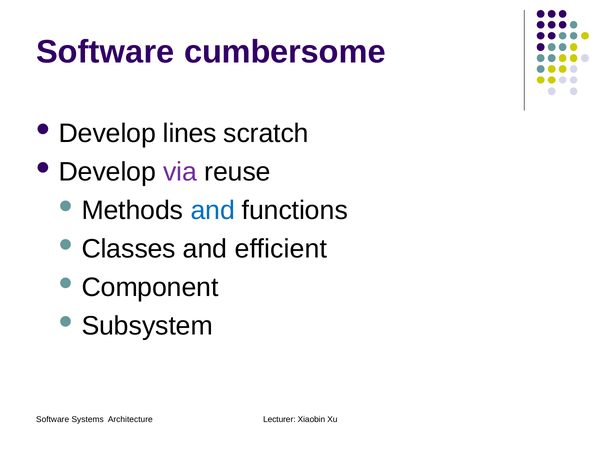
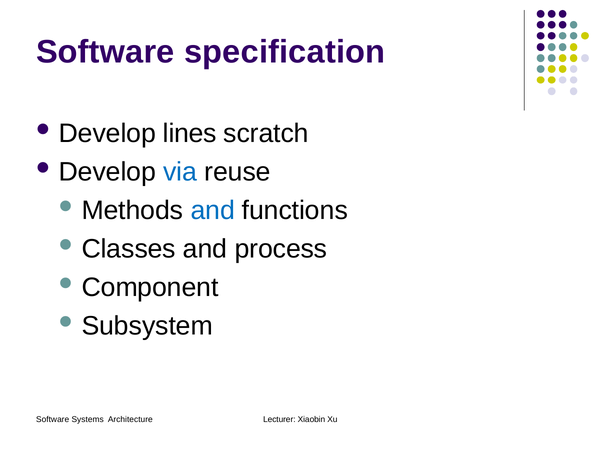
cumbersome: cumbersome -> specification (285, 52)
via colour: purple -> blue (180, 172)
efficient: efficient -> process (281, 249)
